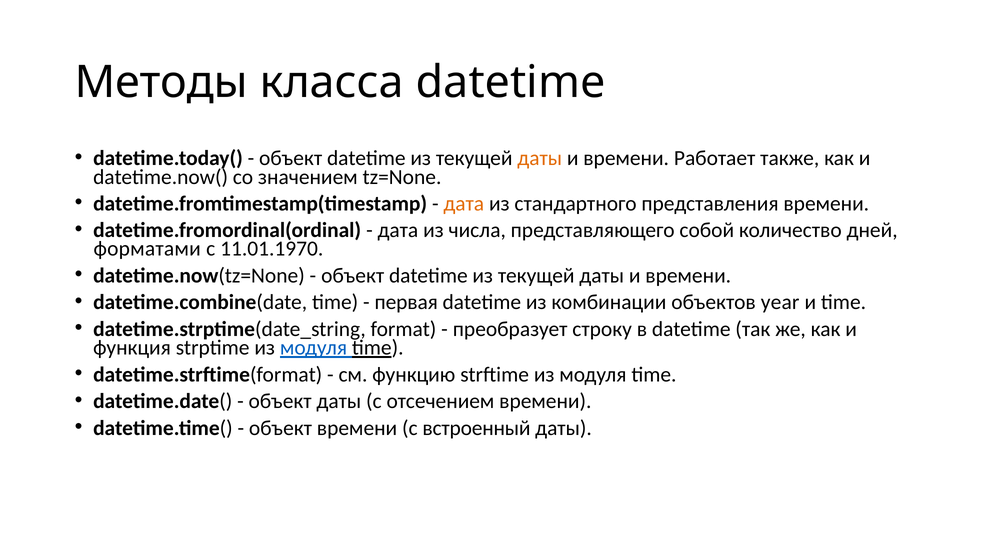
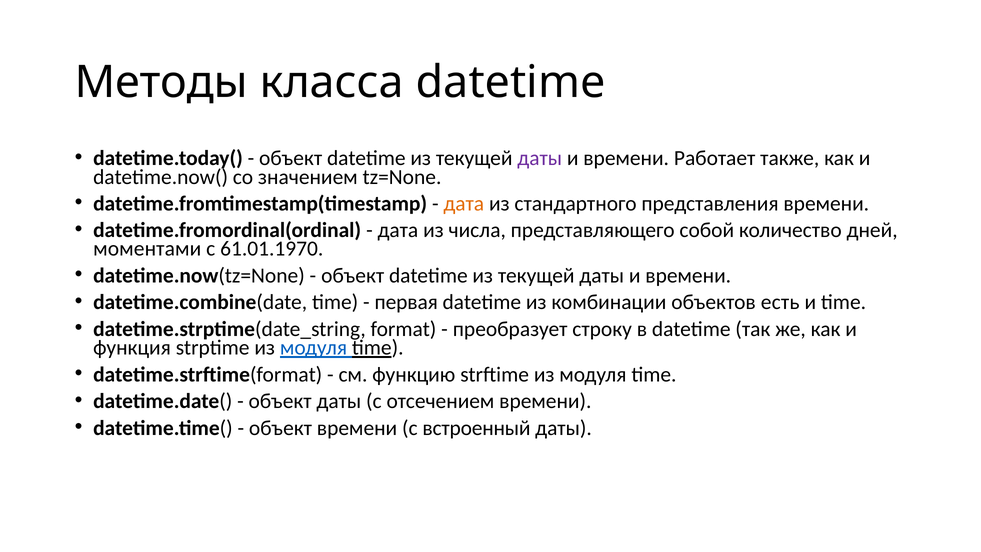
даты colour: orange -> purple (540, 158)
форматами: форматами -> моментами (147, 249)
11.01.1970: 11.01.1970 -> 61.01.1970 (272, 249)
year: year -> есть (780, 302)
